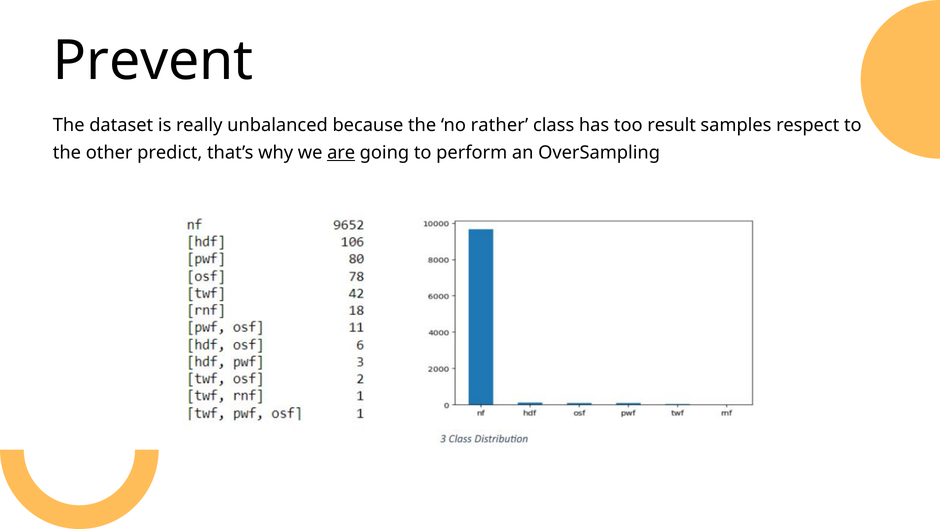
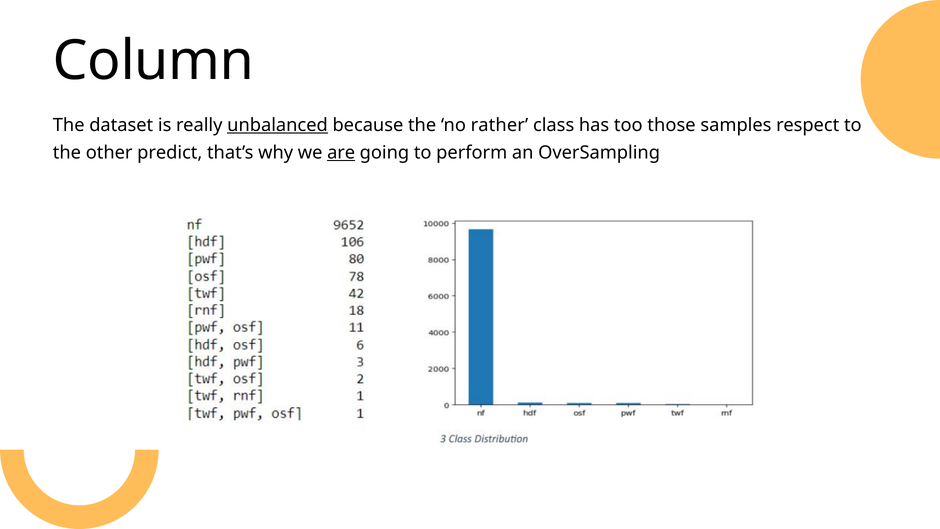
Prevent: Prevent -> Column (153, 61)
unbalanced underline: none -> present (278, 125)
result: result -> those (672, 125)
